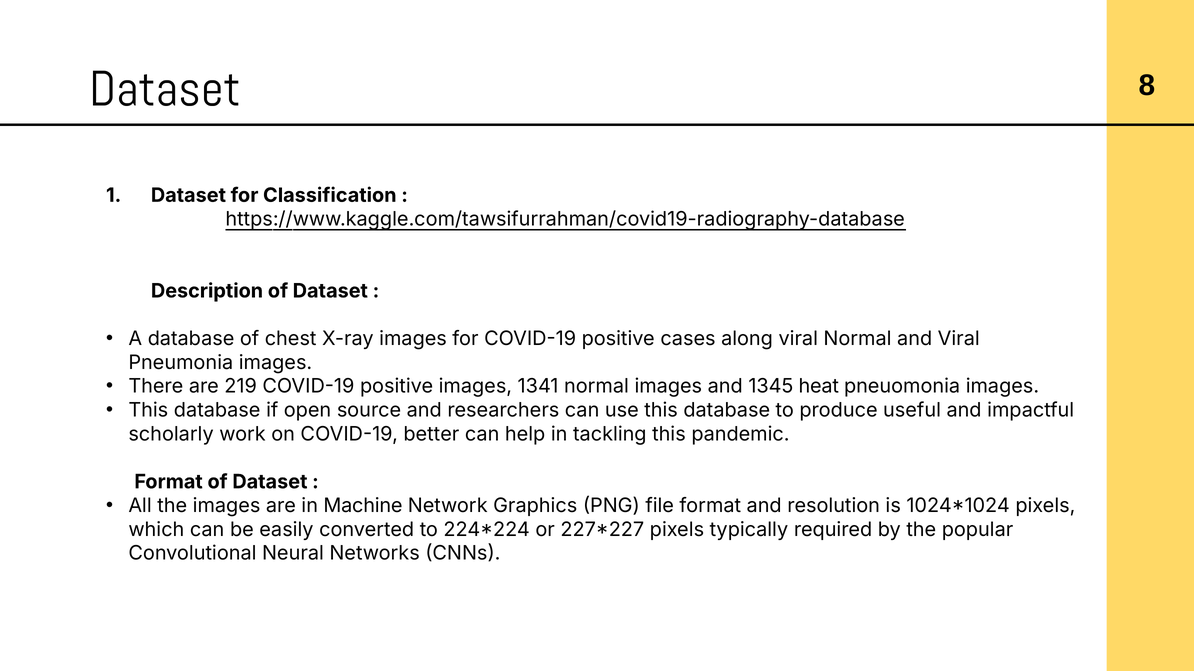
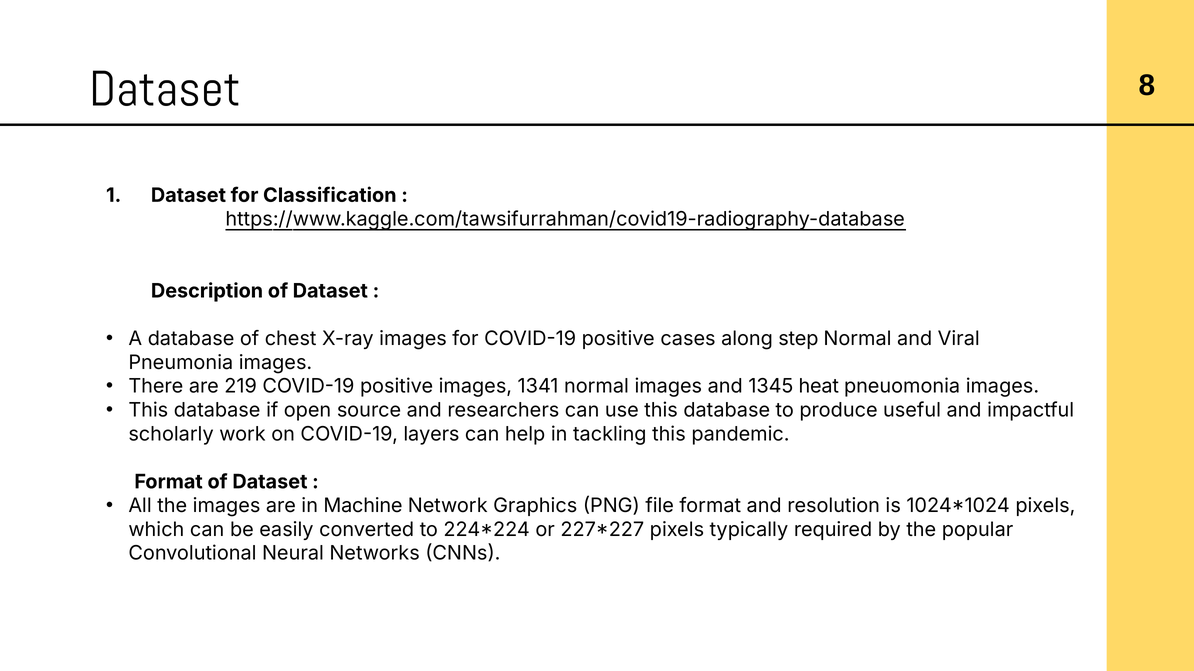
along viral: viral -> step (798, 339)
better: better -> layers (431, 434)
